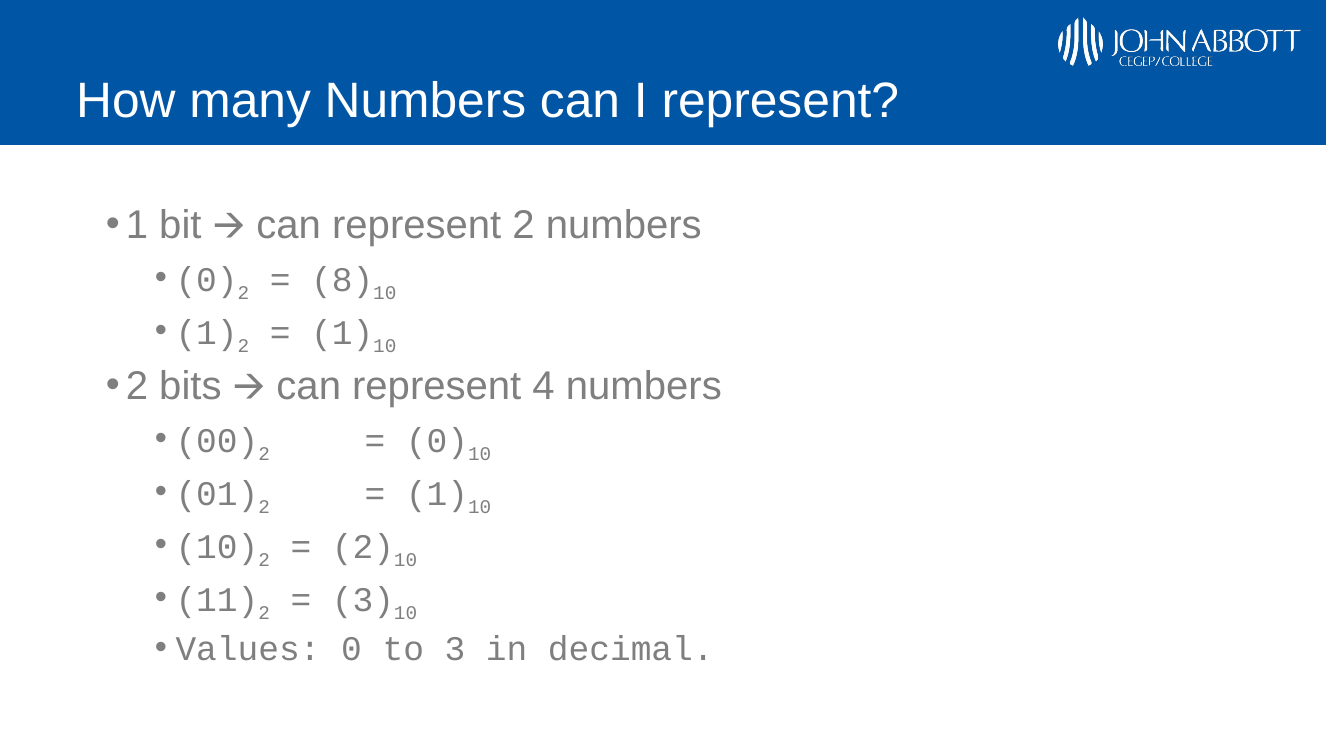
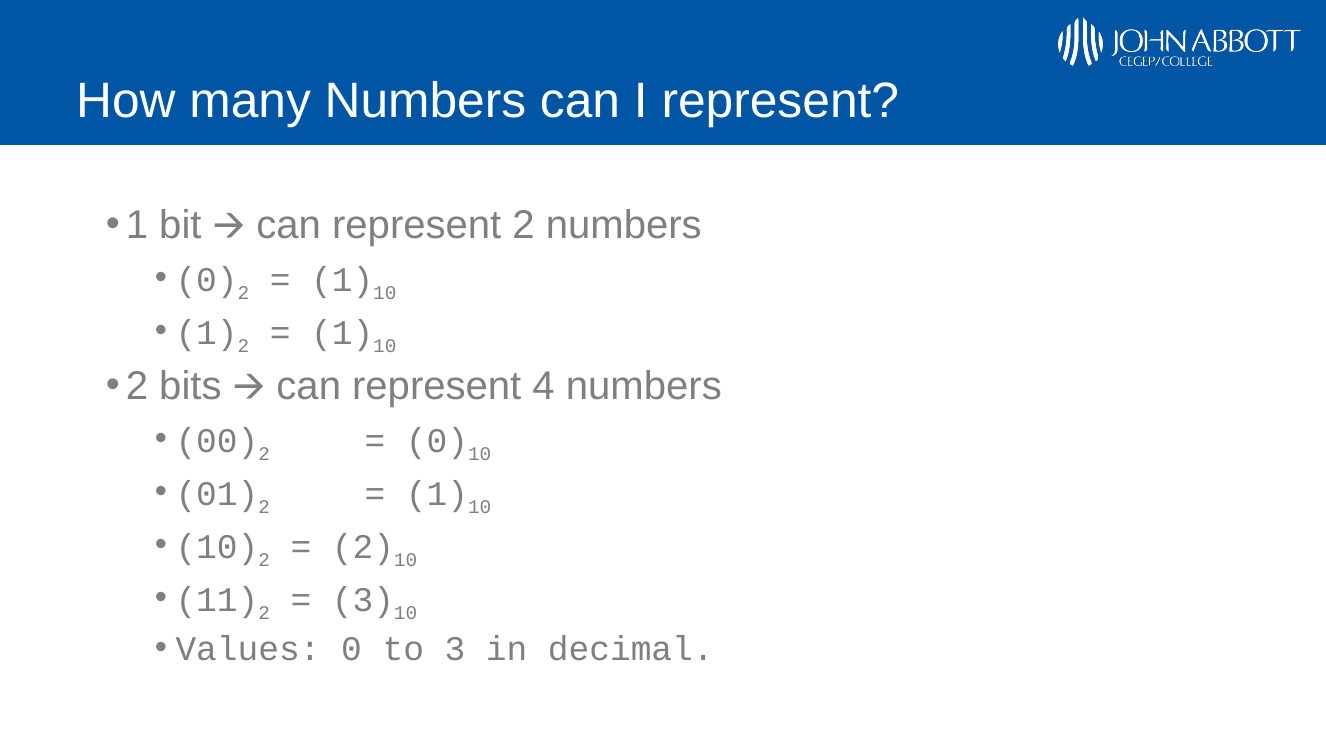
8: 8 -> 1 (342, 280)
